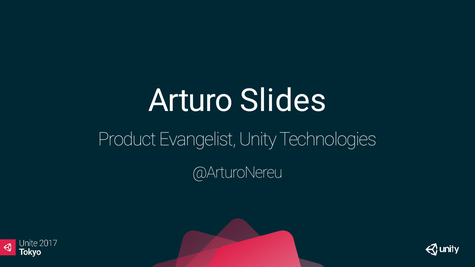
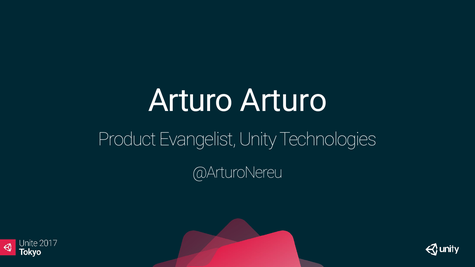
Arturo Slides: Slides -> Arturo (283, 101)
